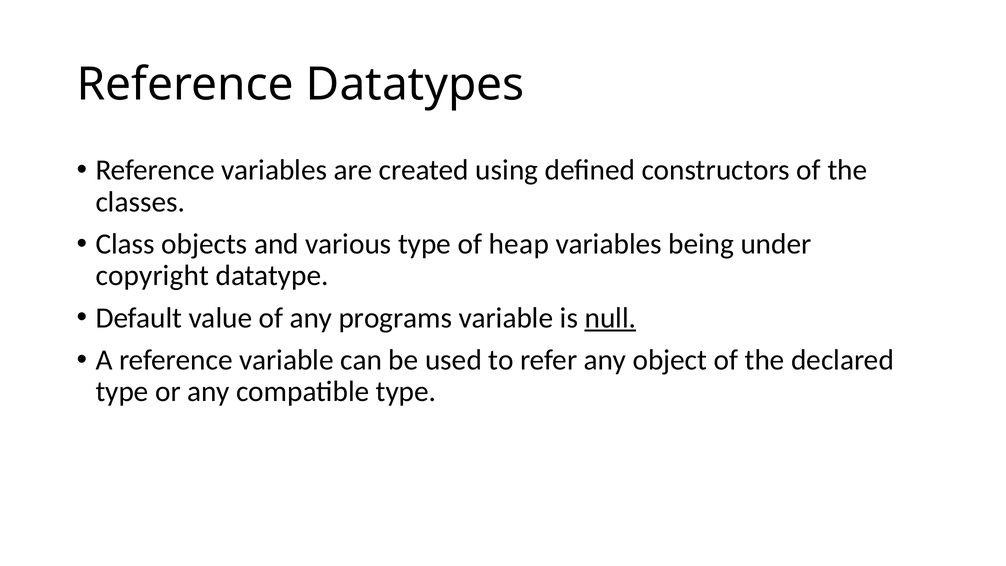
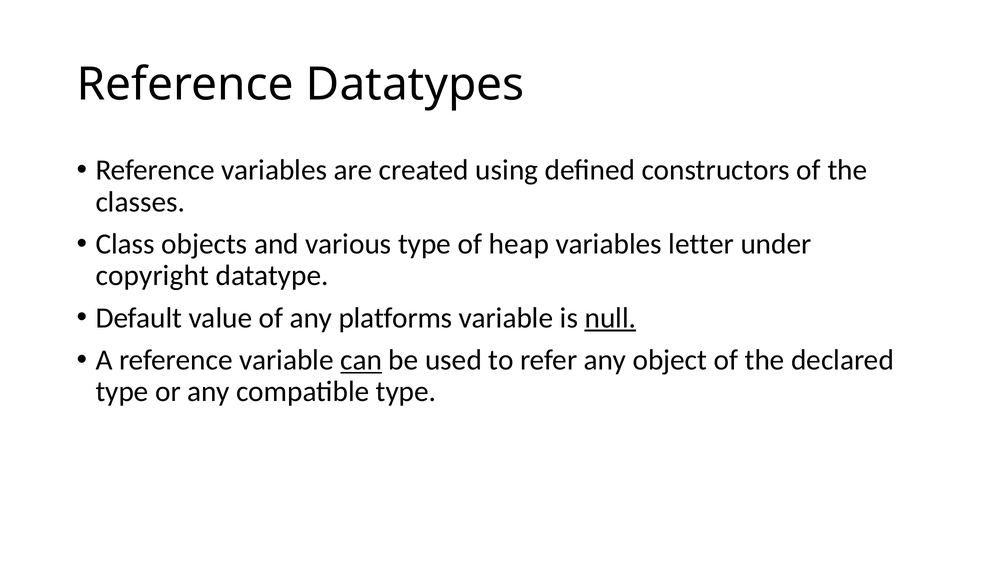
being: being -> letter (701, 244)
programs: programs -> platforms (395, 318)
can underline: none -> present (361, 360)
